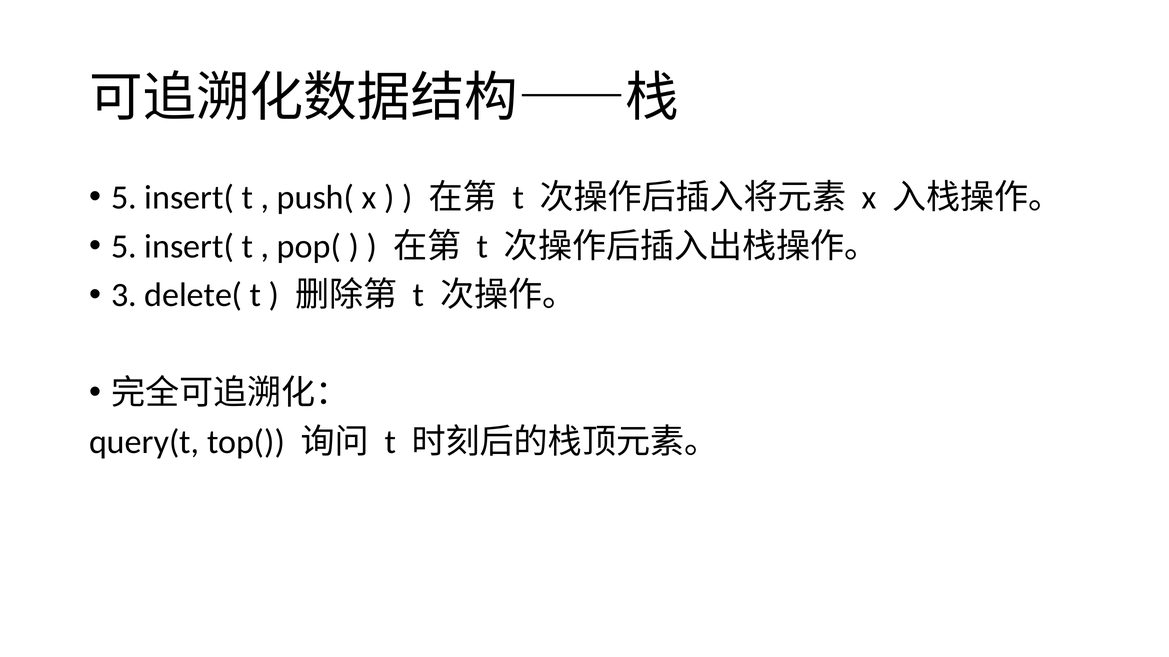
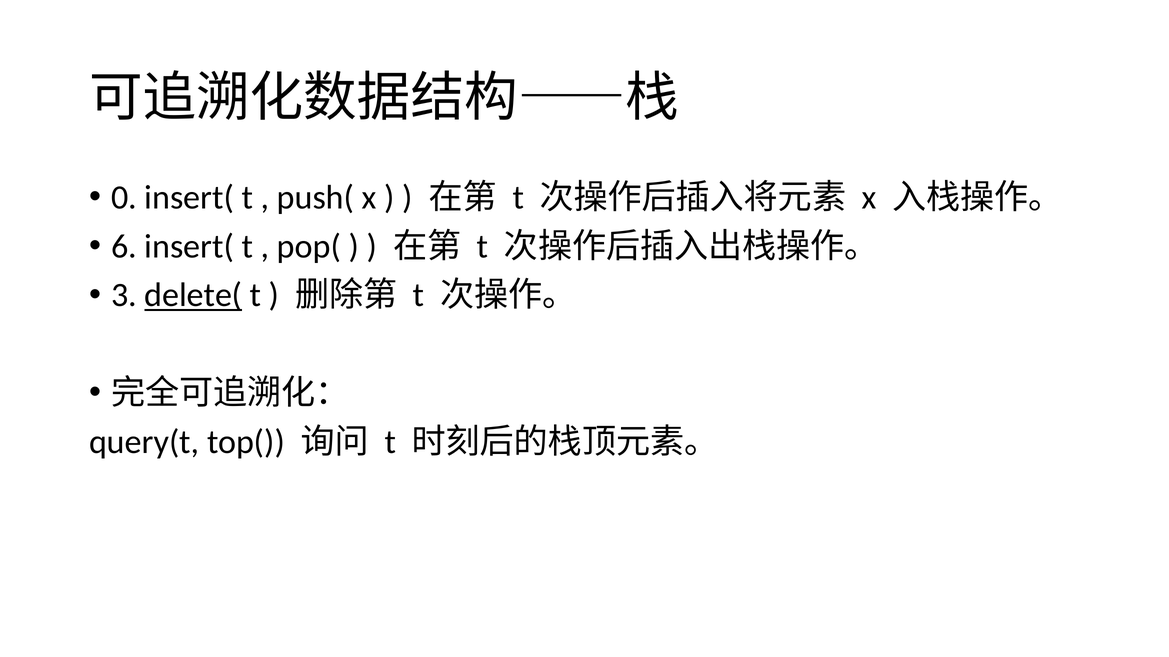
5: 5 -> 0 (124, 198)
5: 5 -> 6 (124, 247)
delete( underline: none -> present (193, 295)
